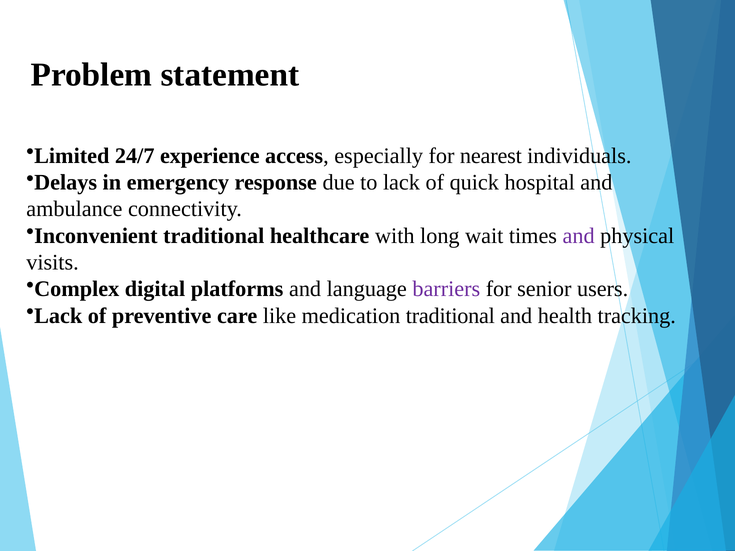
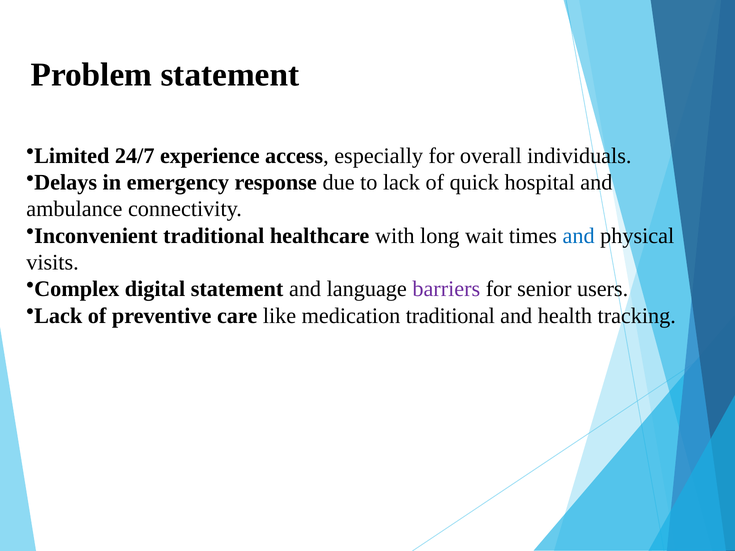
nearest: nearest -> overall (491, 156)
and colour: purple -> blue (579, 236)
digital platforms: platforms -> statement (237, 289)
